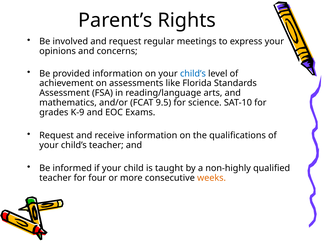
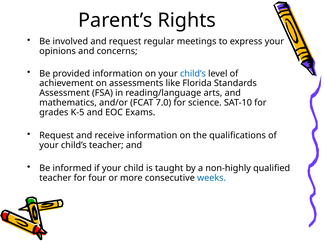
9.5: 9.5 -> 7.0 (163, 103)
K-9: K-9 -> K-5 (78, 112)
weeks colour: orange -> blue (212, 178)
